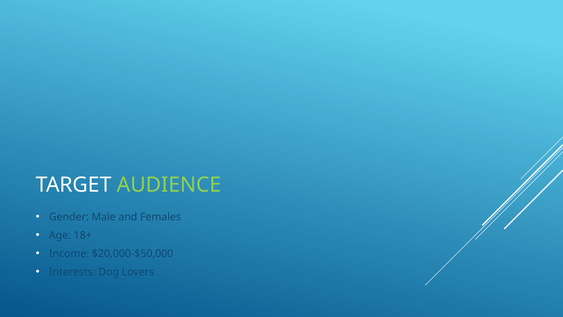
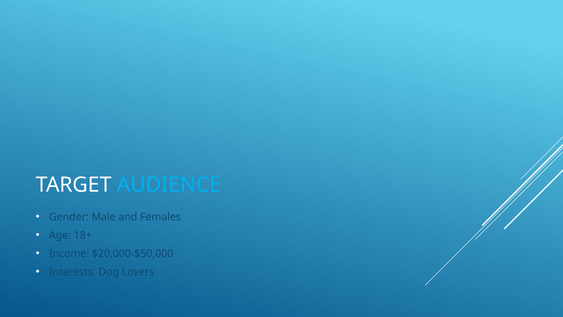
AUDIENCE colour: light green -> light blue (169, 185)
